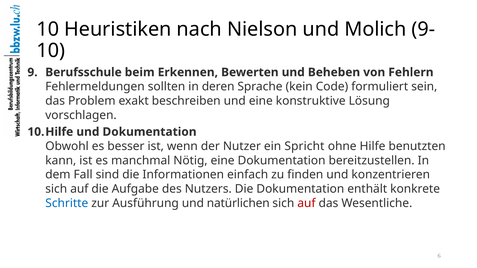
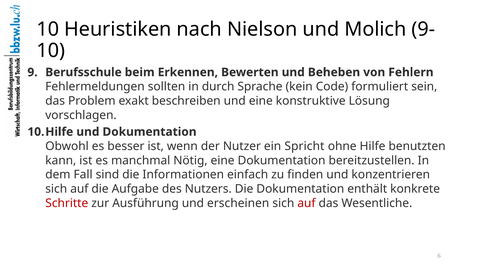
deren: deren -> durch (218, 87)
Schritte colour: blue -> red (67, 204)
natürlichen: natürlichen -> erscheinen (238, 204)
